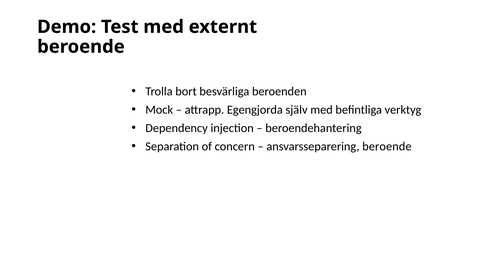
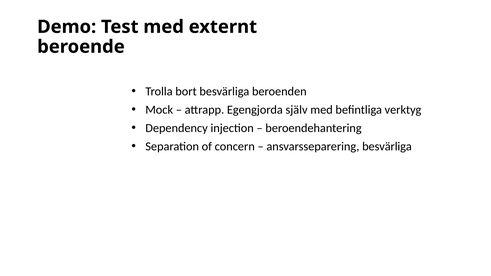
ansvarsseparering beroende: beroende -> besvärliga (387, 146)
